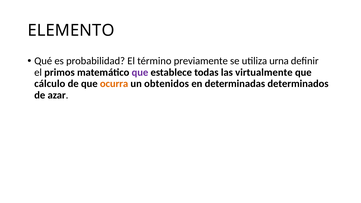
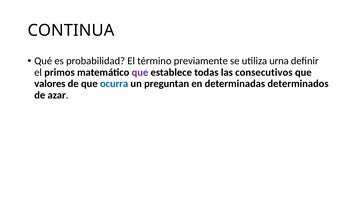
ELEMENTO: ELEMENTO -> CONTINUA (71, 30)
virtualmente: virtualmente -> consecutivos (264, 72)
cálculo: cálculo -> valores (50, 84)
ocurra colour: orange -> blue (114, 84)
obtenidos: obtenidos -> preguntan (167, 84)
